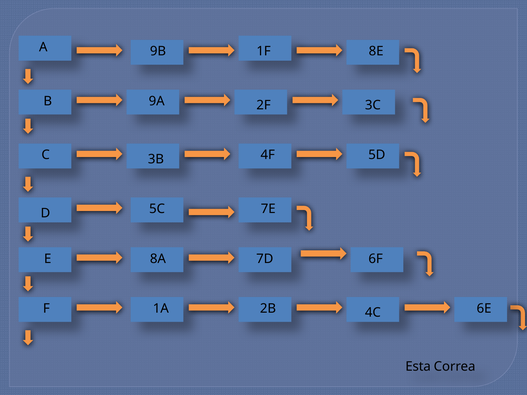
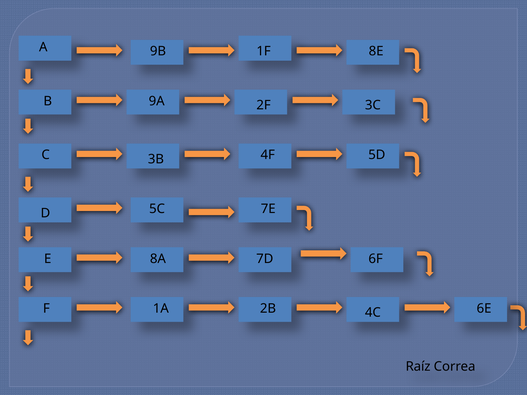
Esta: Esta -> Raíz (418, 367)
